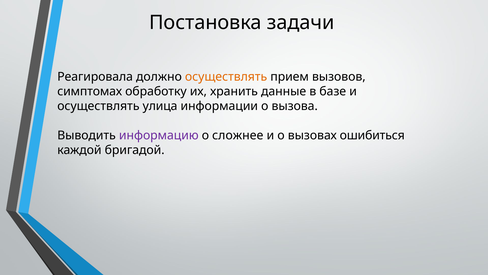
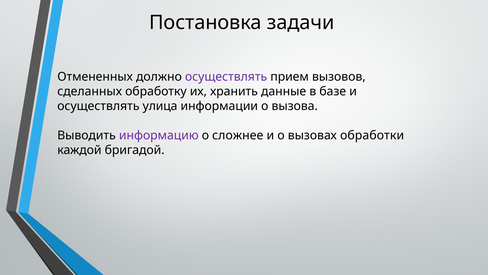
Реагировала: Реагировала -> Отмененных (95, 77)
осуществлять colour: orange -> purple (226, 77)
симптомах: симптомах -> сделанных (90, 91)
ошибиться: ошибиться -> обработки (372, 135)
